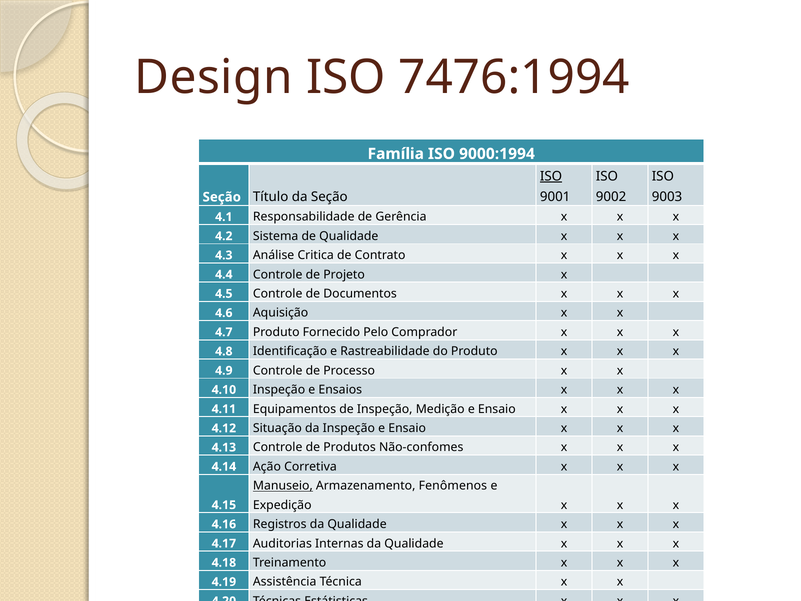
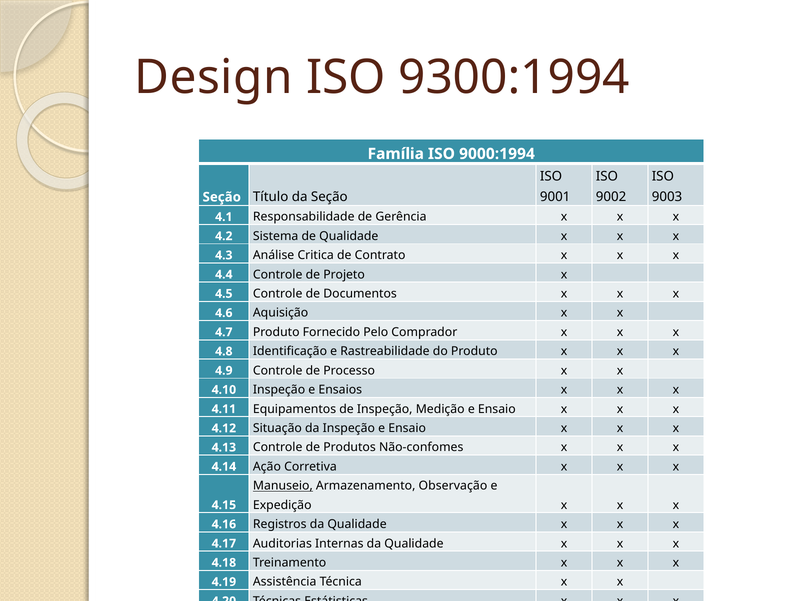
7476:1994: 7476:1994 -> 9300:1994 (514, 77)
ISO underline: present -> none (551, 176)
Fenômenos: Fenômenos -> Observação (453, 486)
